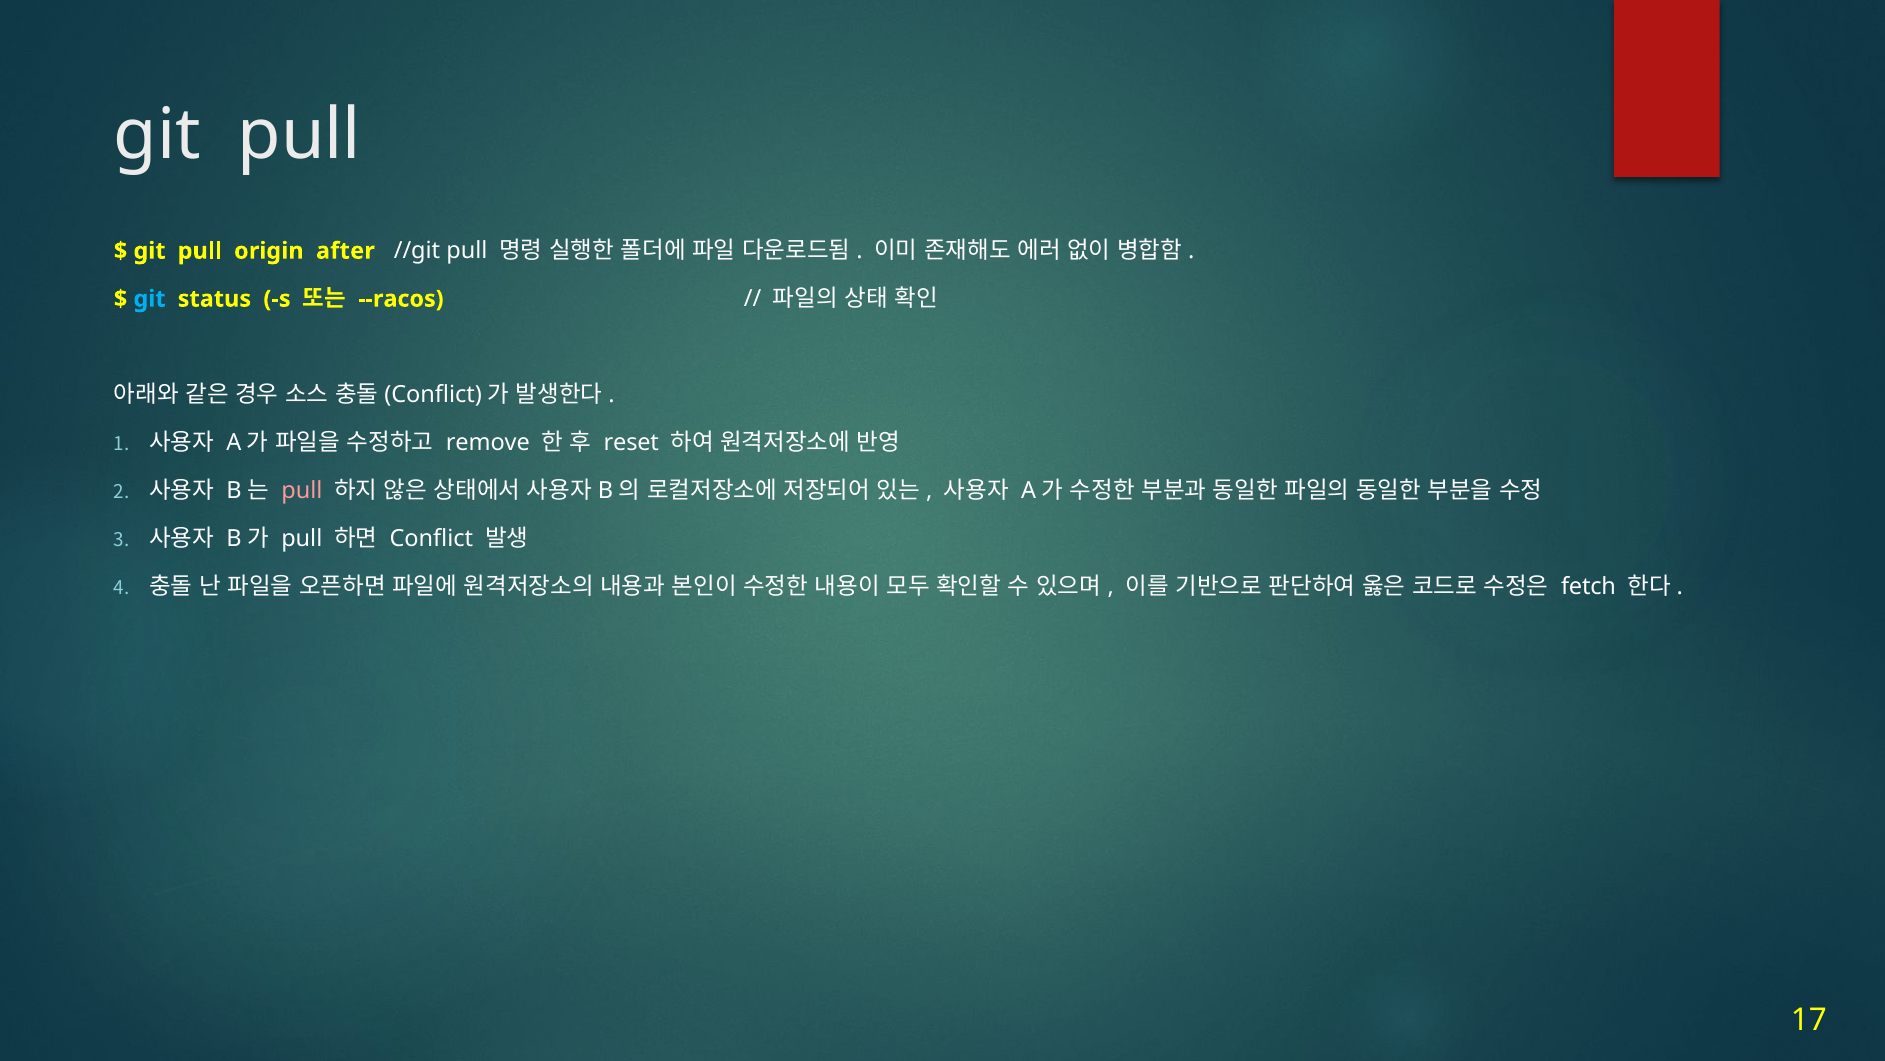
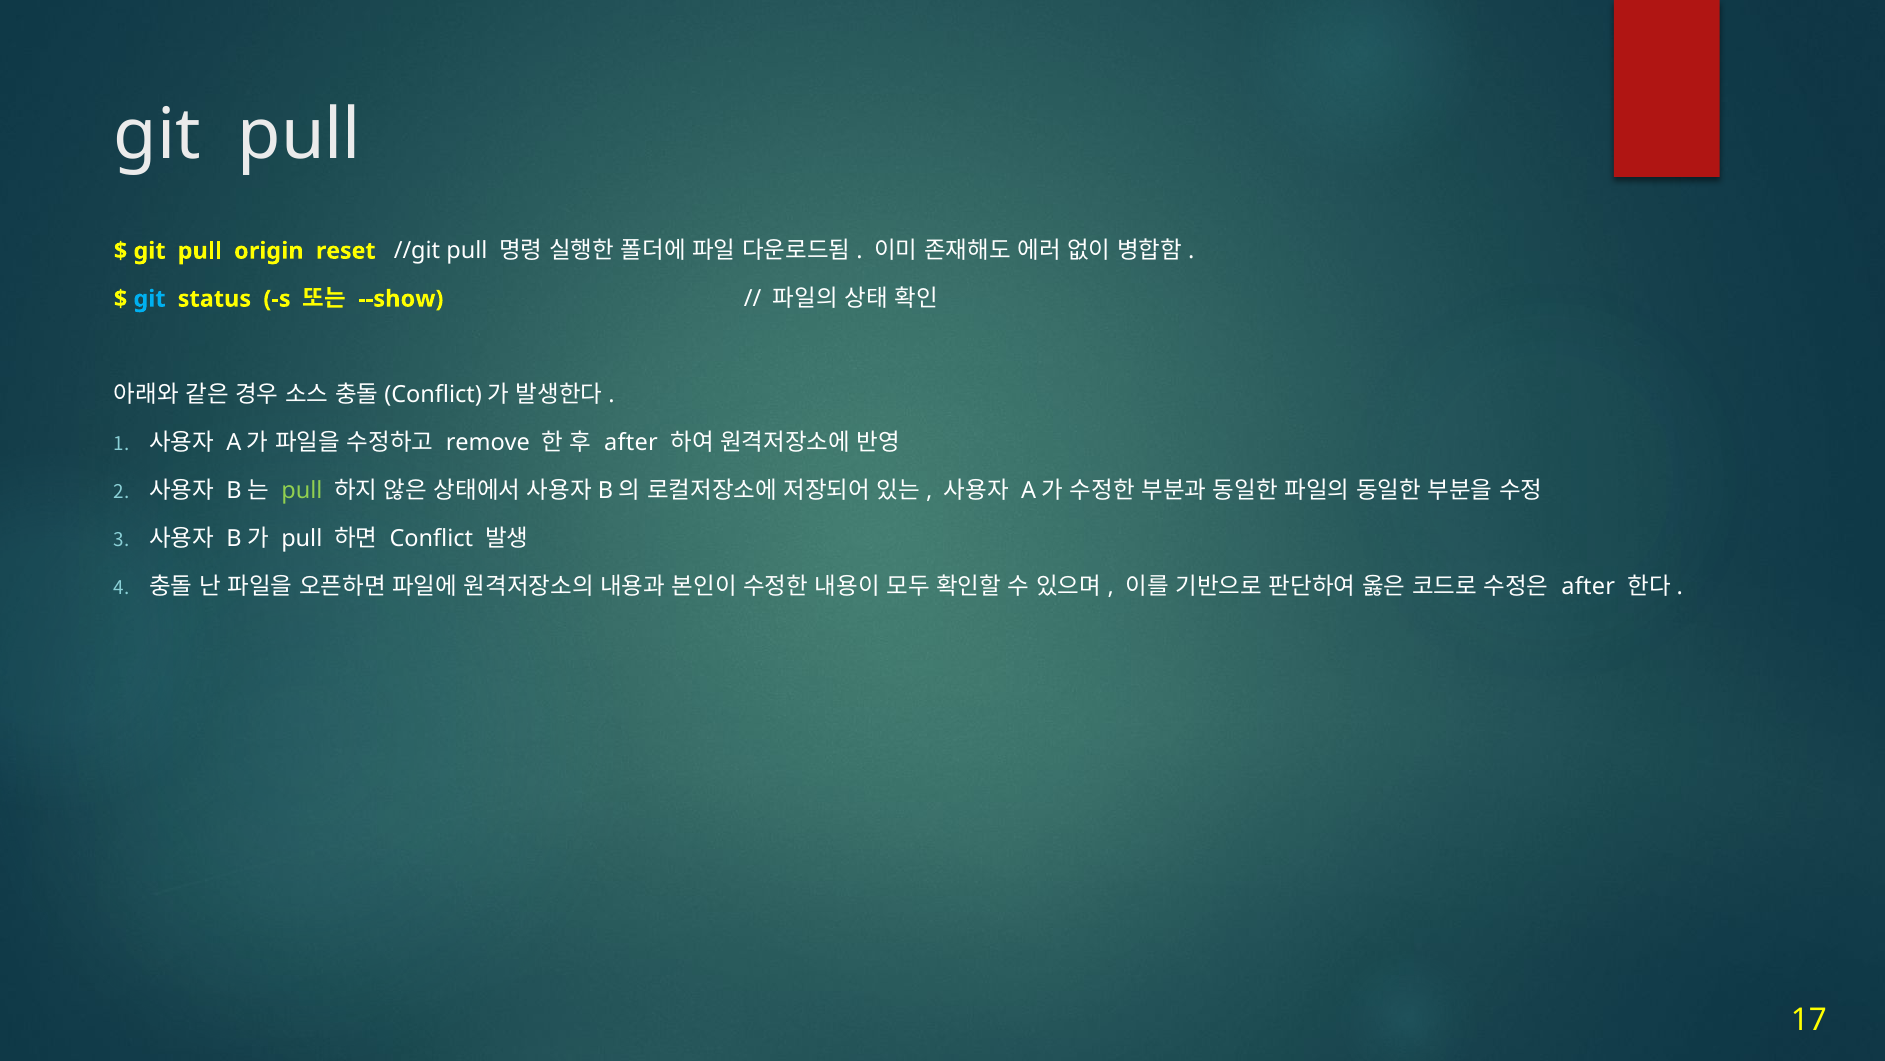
after: after -> reset (346, 251)
--racos: --racos -> --show (401, 299)
reset: reset -> after (631, 442)
pull colour: pink -> light green (302, 490)
fetch: fetch -> after (1588, 586)
